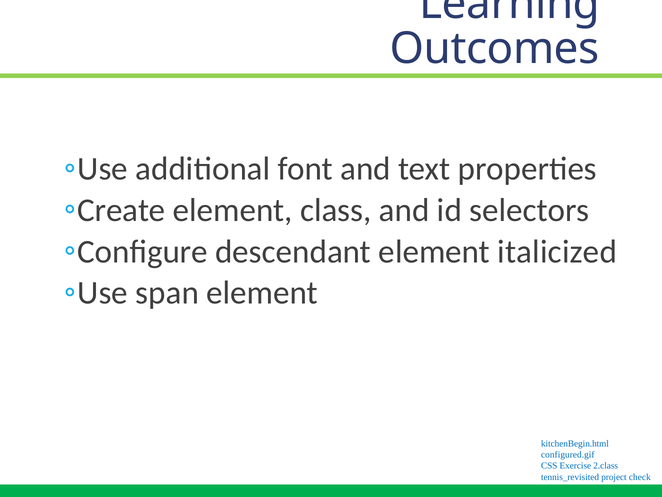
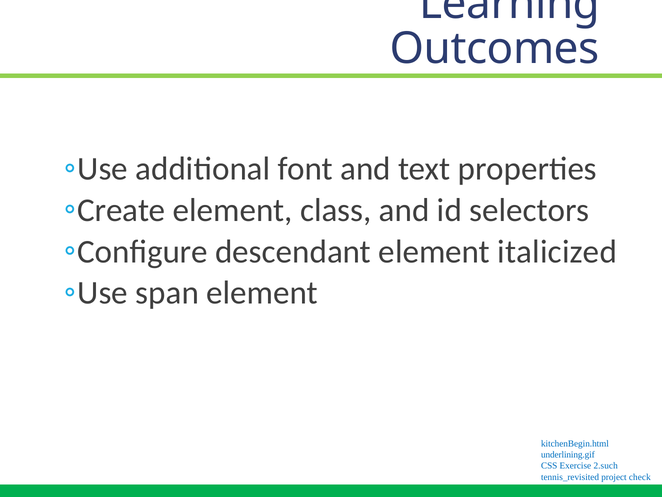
configured.gif: configured.gif -> underlining.gif (568, 454)
2.class: 2.class -> 2.such (606, 465)
